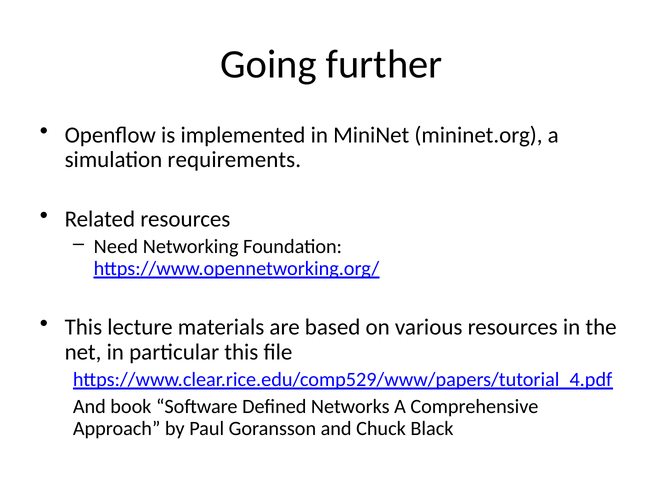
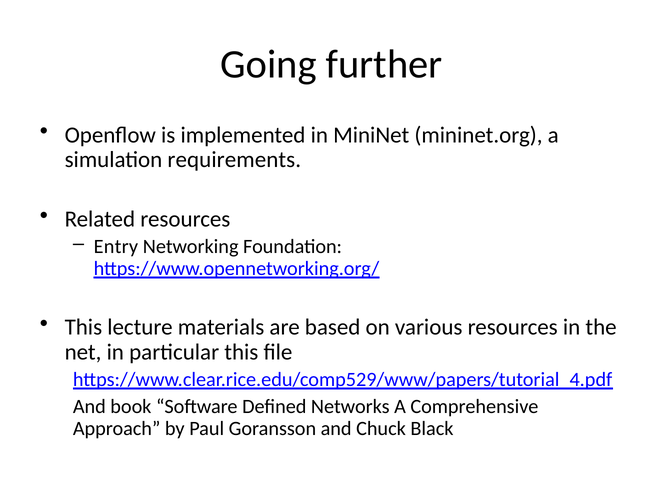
Need: Need -> Entry (116, 246)
